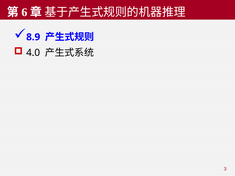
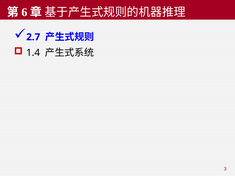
8.9: 8.9 -> 2.7 (33, 37)
4.0: 4.0 -> 1.4 (33, 53)
